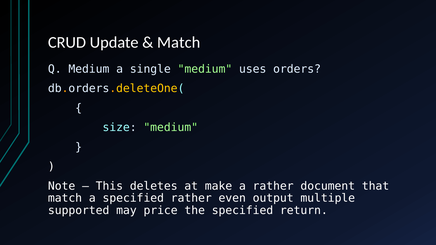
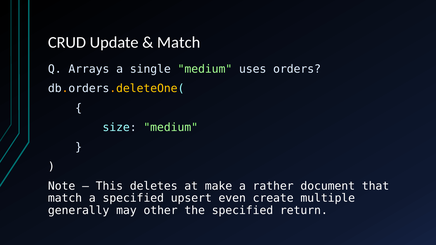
Q Medium: Medium -> Arrays (89, 69)
specified rather: rather -> upsert (191, 199)
output: output -> create (273, 199)
supported: supported -> generally (79, 211)
price: price -> other (161, 211)
